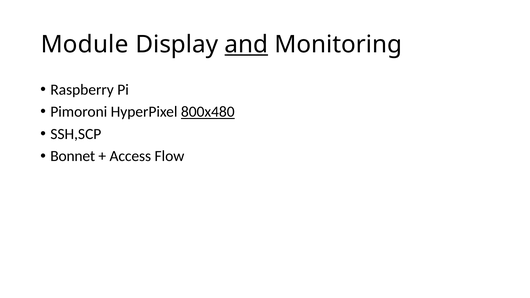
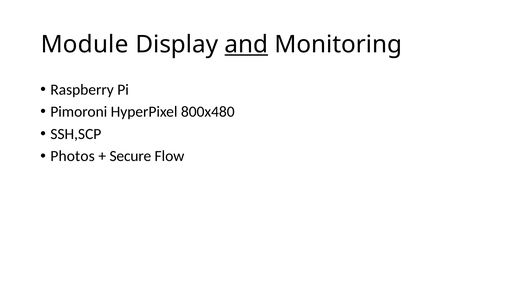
800x480 underline: present -> none (208, 112)
Bonnet: Bonnet -> Photos (73, 156)
Access: Access -> Secure (130, 156)
